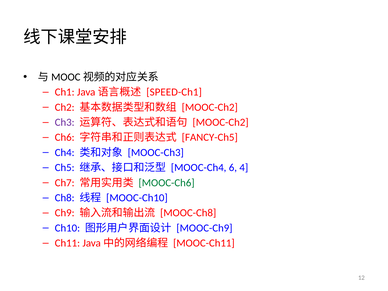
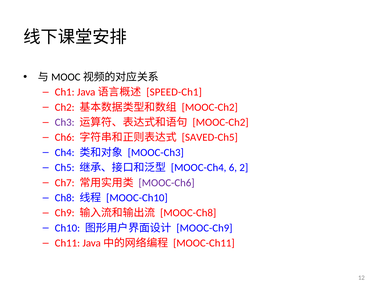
FANCY-Ch5: FANCY-Ch5 -> SAVED-Ch5 (210, 137)
4: 4 -> 2 (244, 168)
MOOC-Ch6 colour: green -> purple (167, 183)
